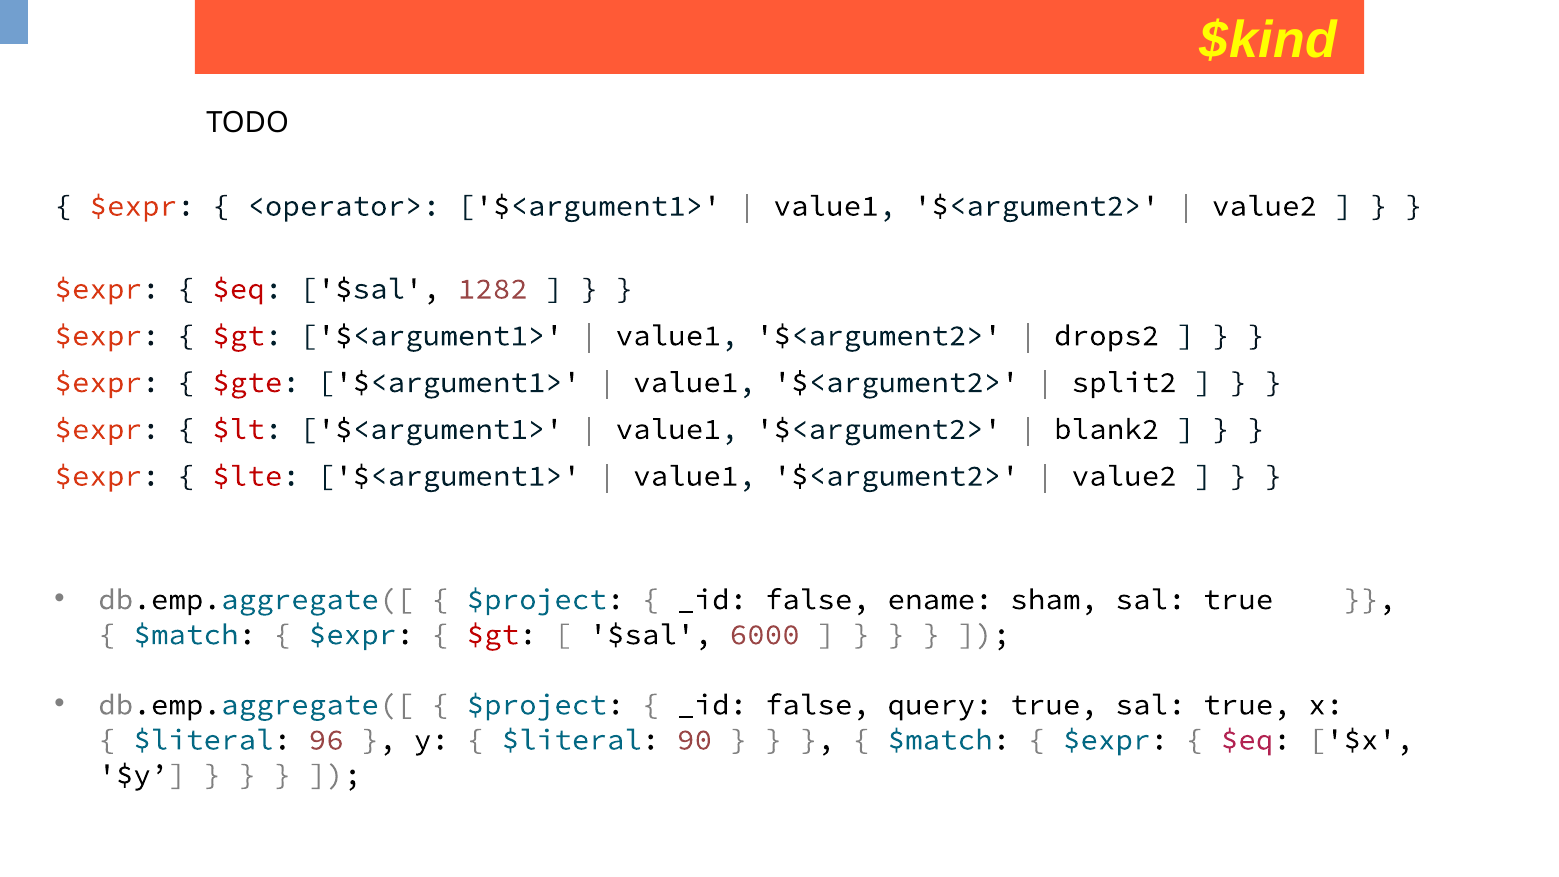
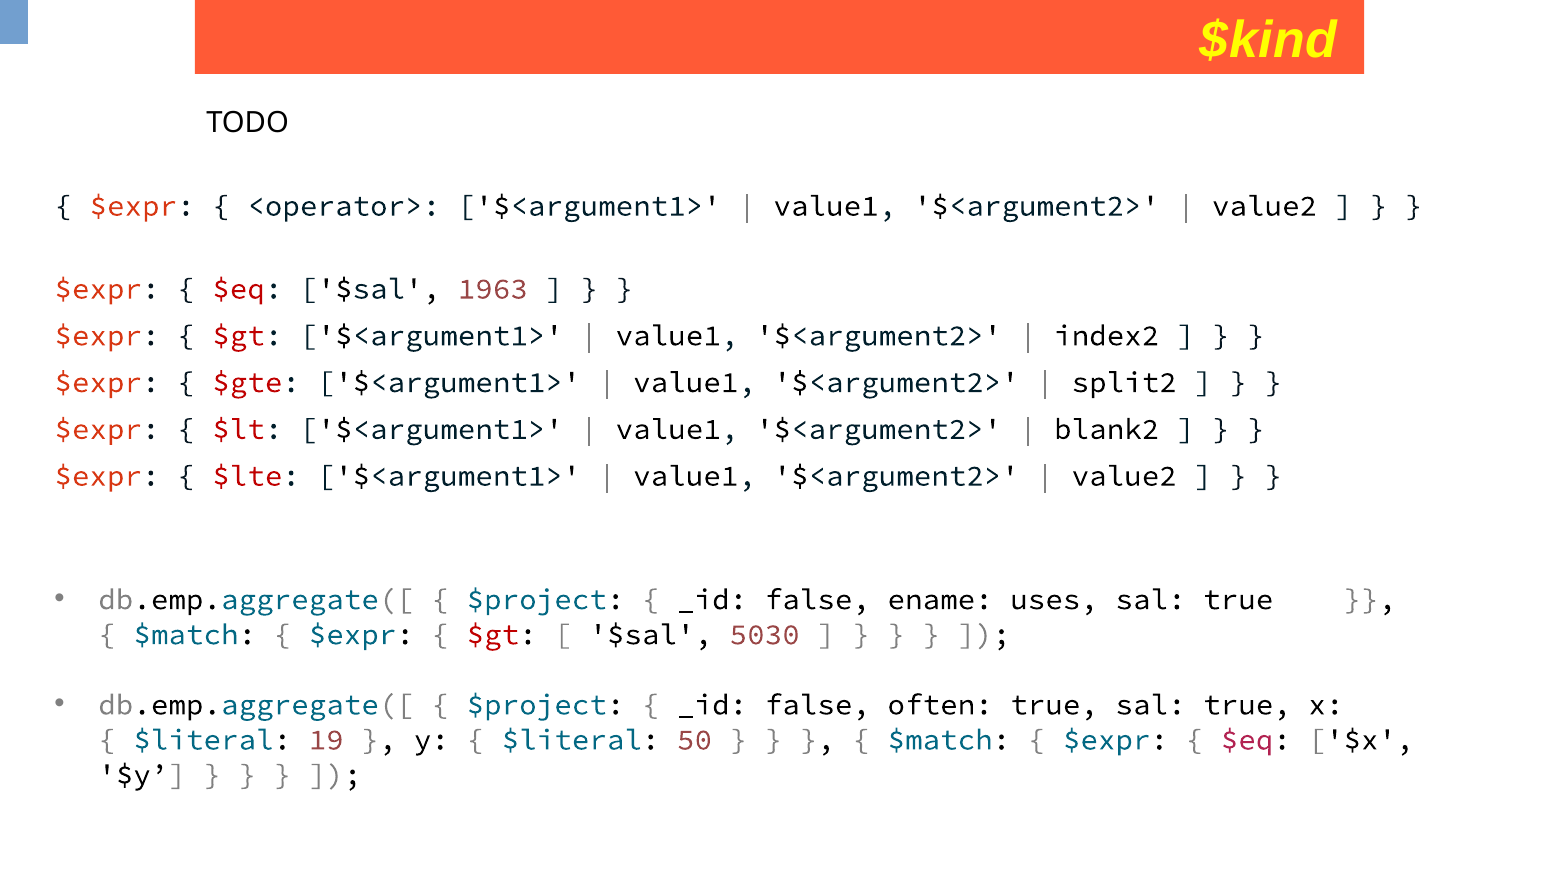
1282: 1282 -> 1963 (493, 289)
drops2: drops2 -> index2 (1107, 336)
sham: sham -> uses (1054, 599)
6000: 6000 -> 5030 (765, 635)
query: query -> often (940, 705)
96: 96 -> 19 (326, 740)
90: 90 -> 50 (695, 740)
